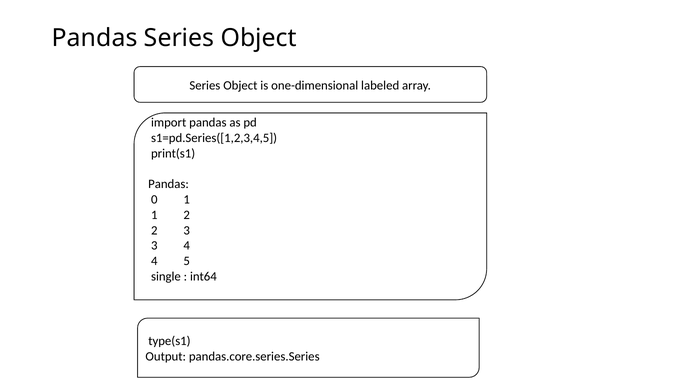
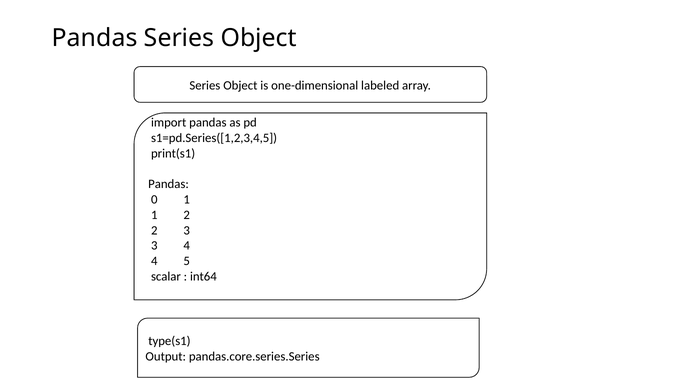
single: single -> scalar (166, 276)
